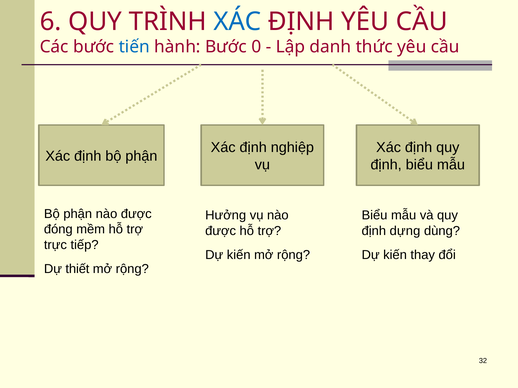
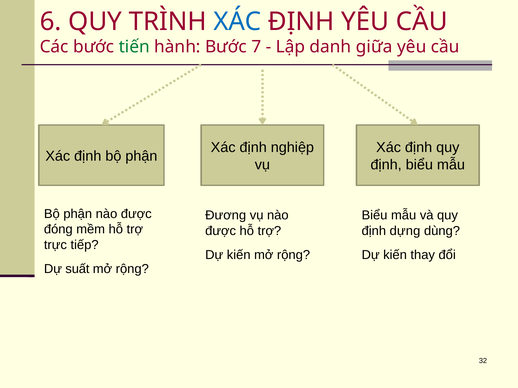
tiến colour: blue -> green (134, 47)
0: 0 -> 7 (256, 47)
thức: thức -> giữa (374, 47)
Hưởng: Hưởng -> Đương (226, 216)
thiết: thiết -> suất (77, 269)
